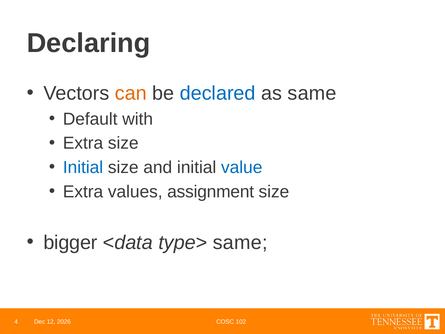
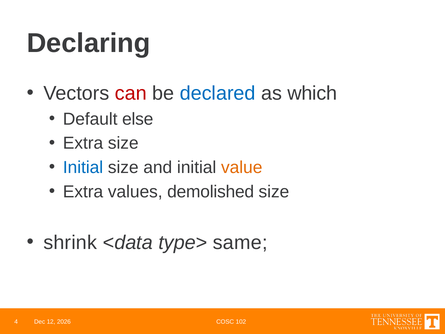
can colour: orange -> red (131, 93)
as same: same -> which (312, 93)
with: with -> else (138, 119)
value colour: blue -> orange (242, 167)
assignment: assignment -> demolished (211, 192)
bigger: bigger -> shrink (70, 242)
